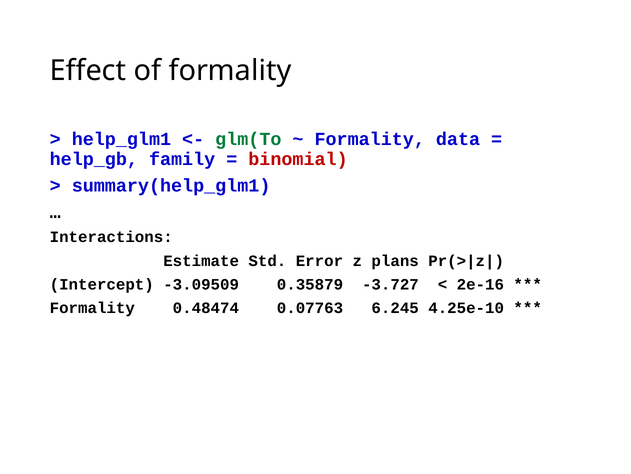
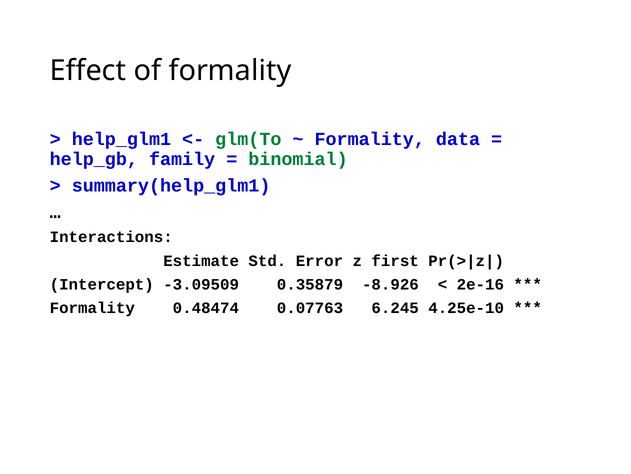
binomial colour: red -> green (298, 159)
plans: plans -> first (395, 260)
-3.727: -3.727 -> -8.926 (390, 284)
